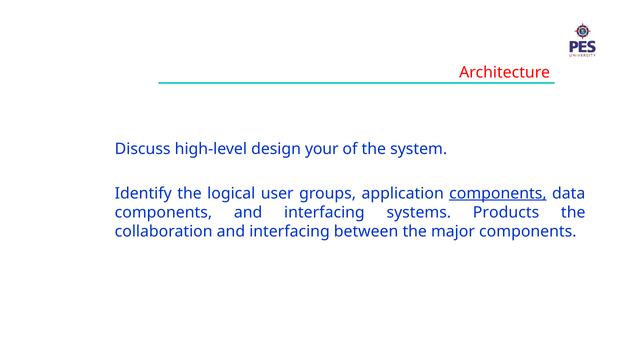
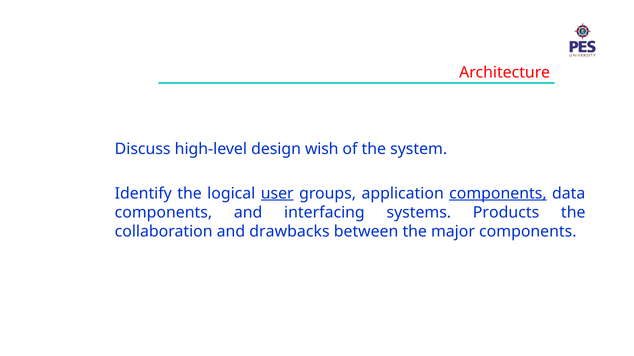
your: your -> wish (322, 149)
user underline: none -> present (277, 194)
collaboration and interfacing: interfacing -> drawbacks (289, 232)
